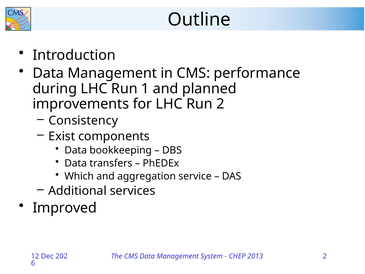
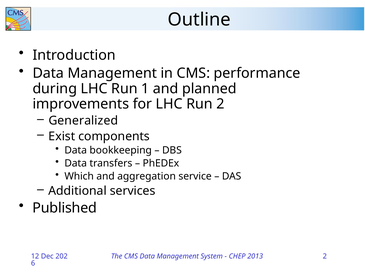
Consistency: Consistency -> Generalized (83, 121)
Improved: Improved -> Published (65, 208)
